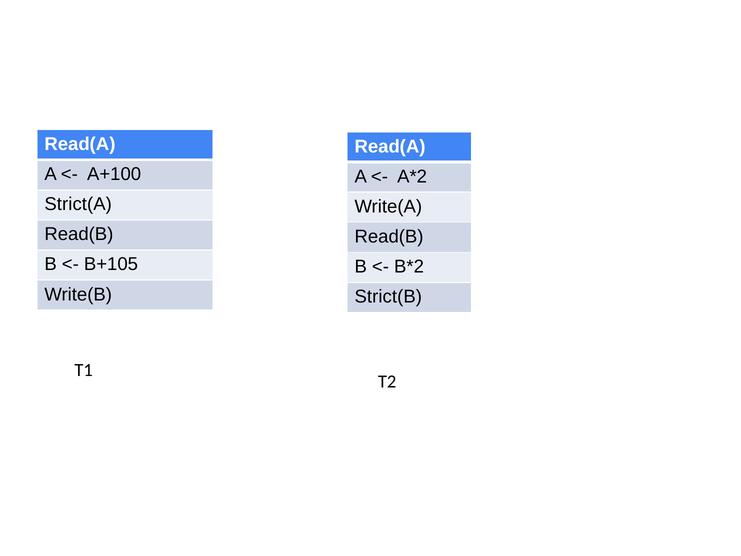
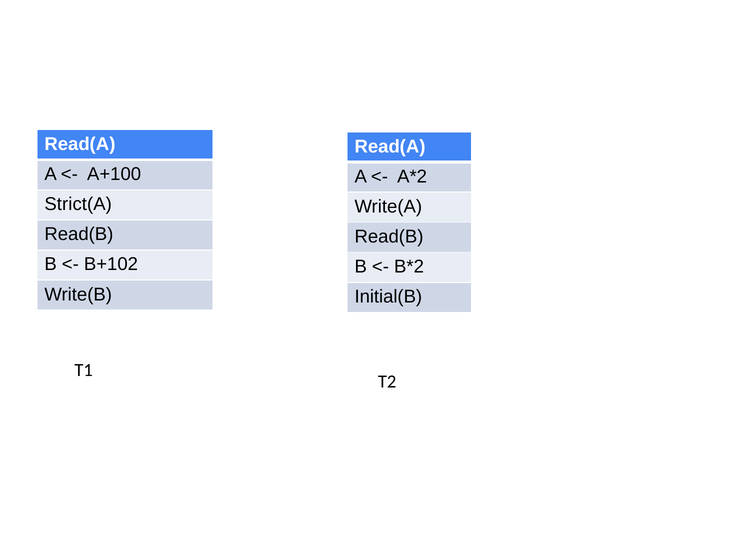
B+105: B+105 -> B+102 (111, 264)
Strict(B: Strict(B -> Initial(B (388, 297)
